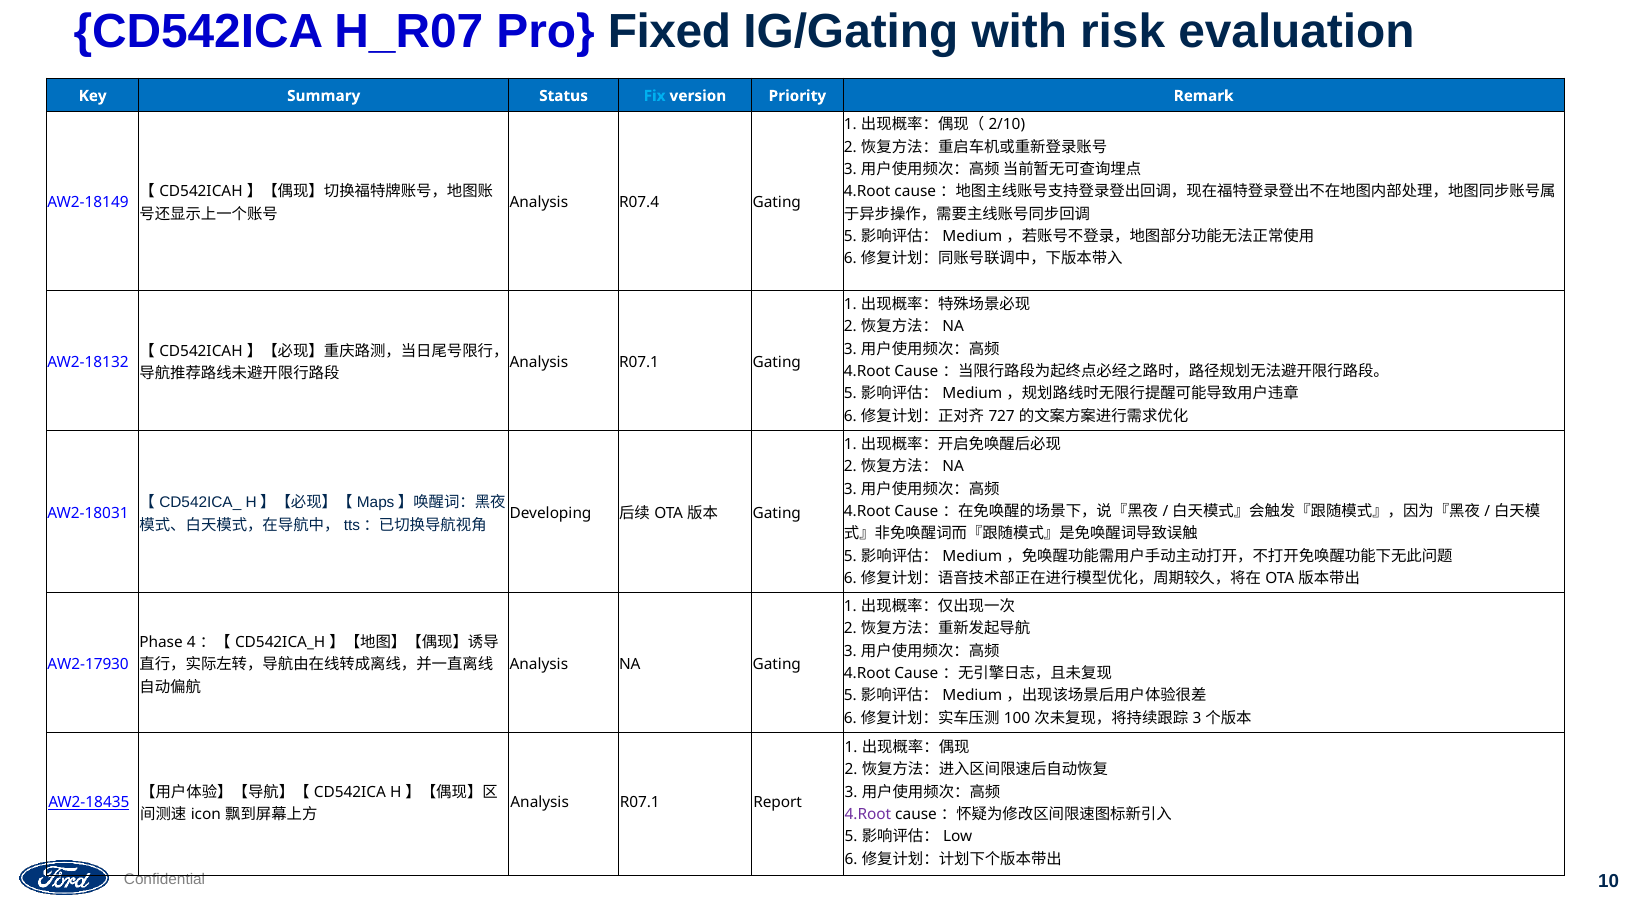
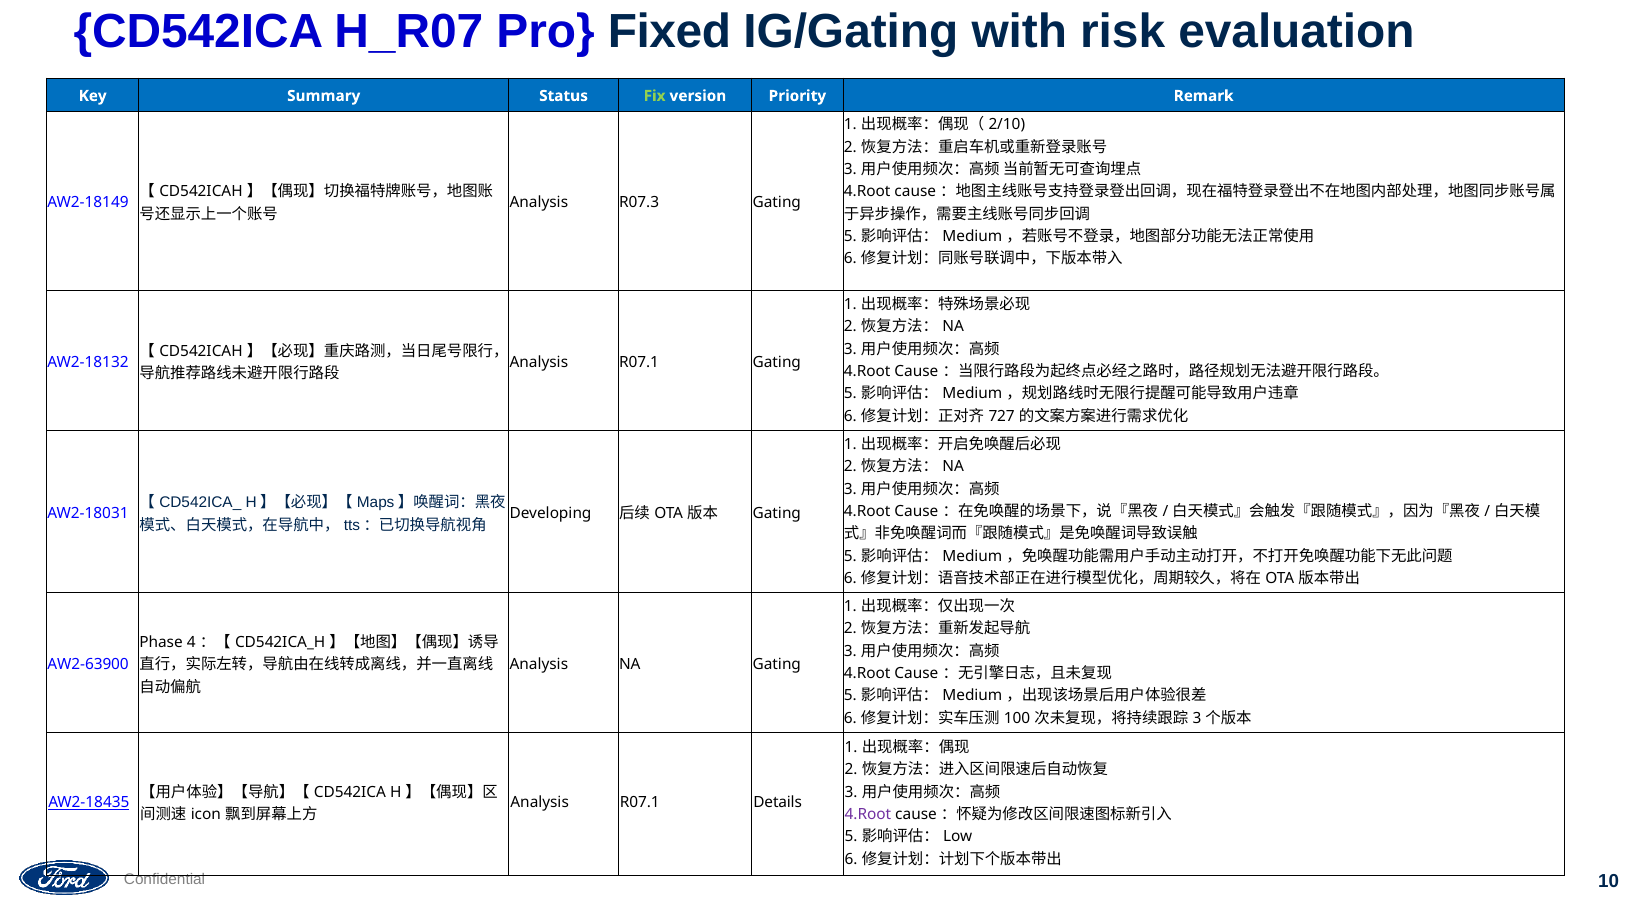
Fix colour: light blue -> light green (655, 96)
R07.4: R07.4 -> R07.3 (639, 202)
AW2-17930: AW2-17930 -> AW2-63900 (88, 664)
Report: Report -> Details (778, 802)
